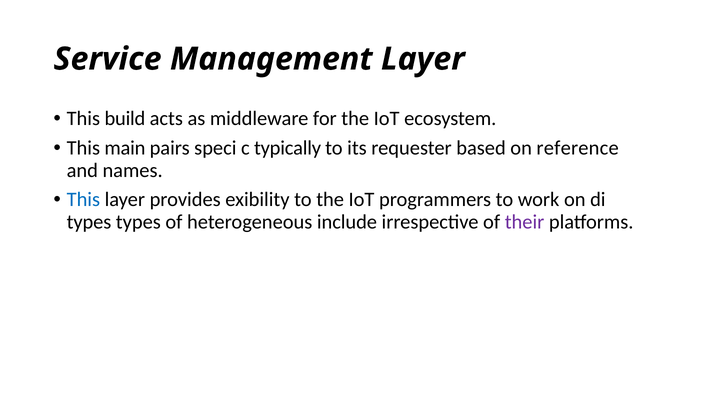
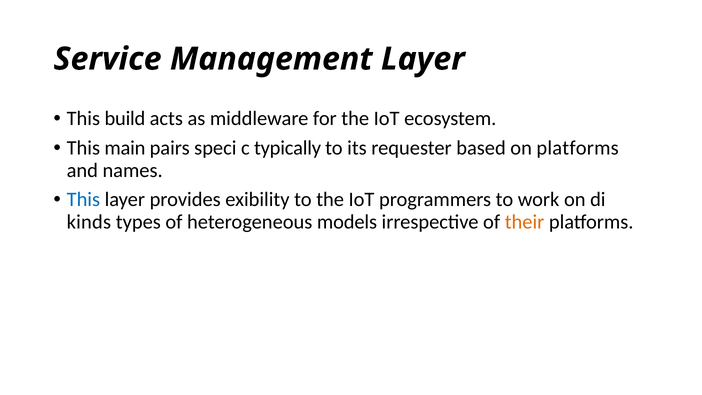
on reference: reference -> platforms (578, 148)
types: types -> kinds (89, 222)
include: include -> models (347, 222)
their colour: purple -> orange (525, 222)
